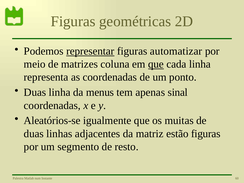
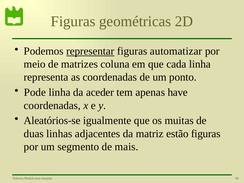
que underline: present -> none (156, 64)
Duas: Duas -> Pode (35, 92)
menus: menus -> aceder (100, 92)
sinal: sinal -> have (178, 92)
resto: resto -> mais (127, 147)
